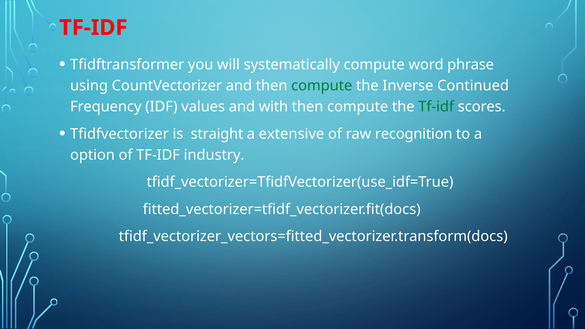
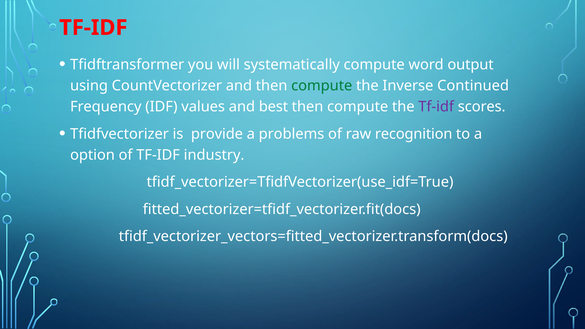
phrase: phrase -> output (471, 65)
with: with -> best (273, 107)
Tf-idf colour: green -> purple (436, 107)
straight: straight -> provide (217, 134)
extensive: extensive -> problems (292, 134)
